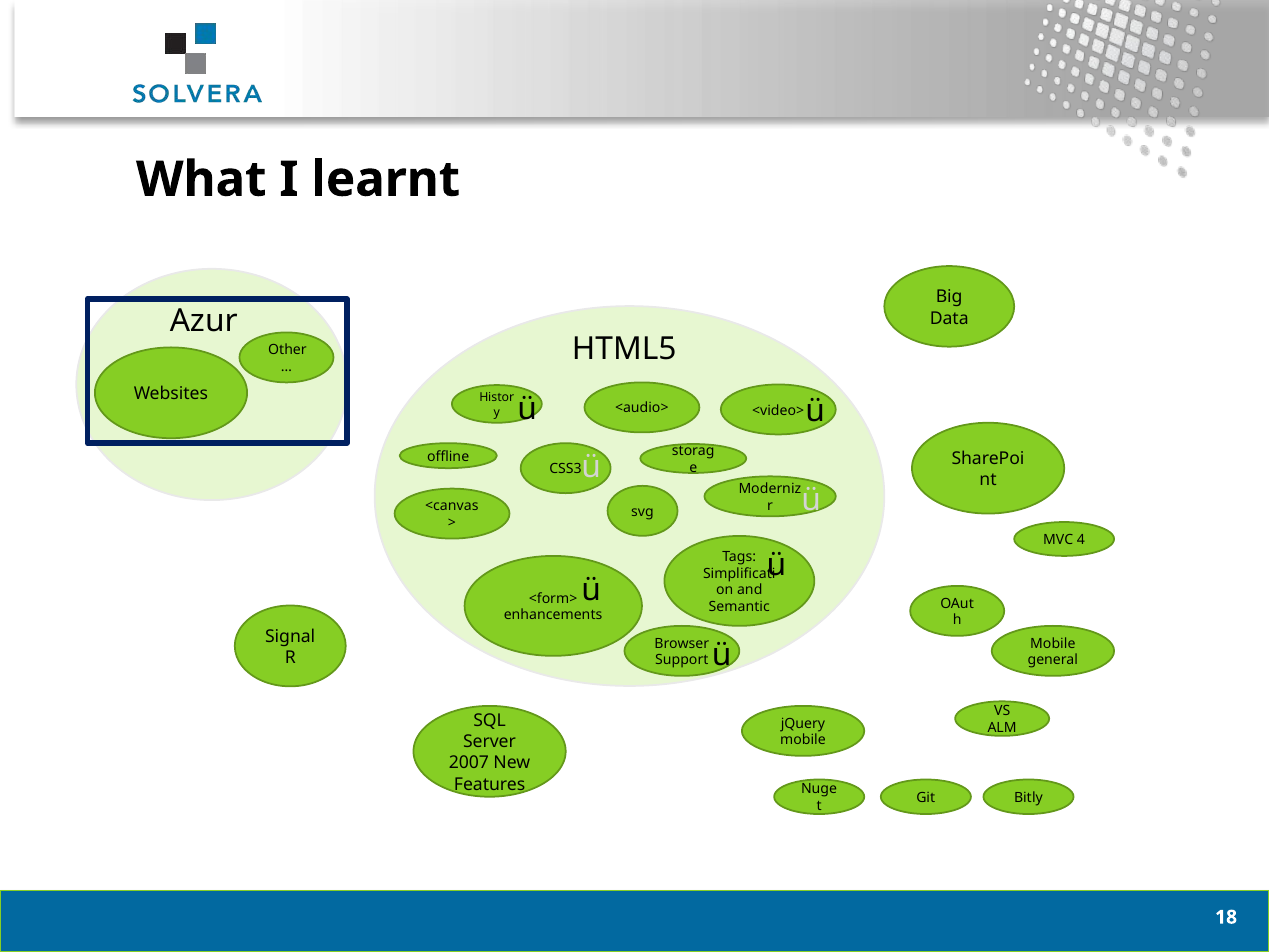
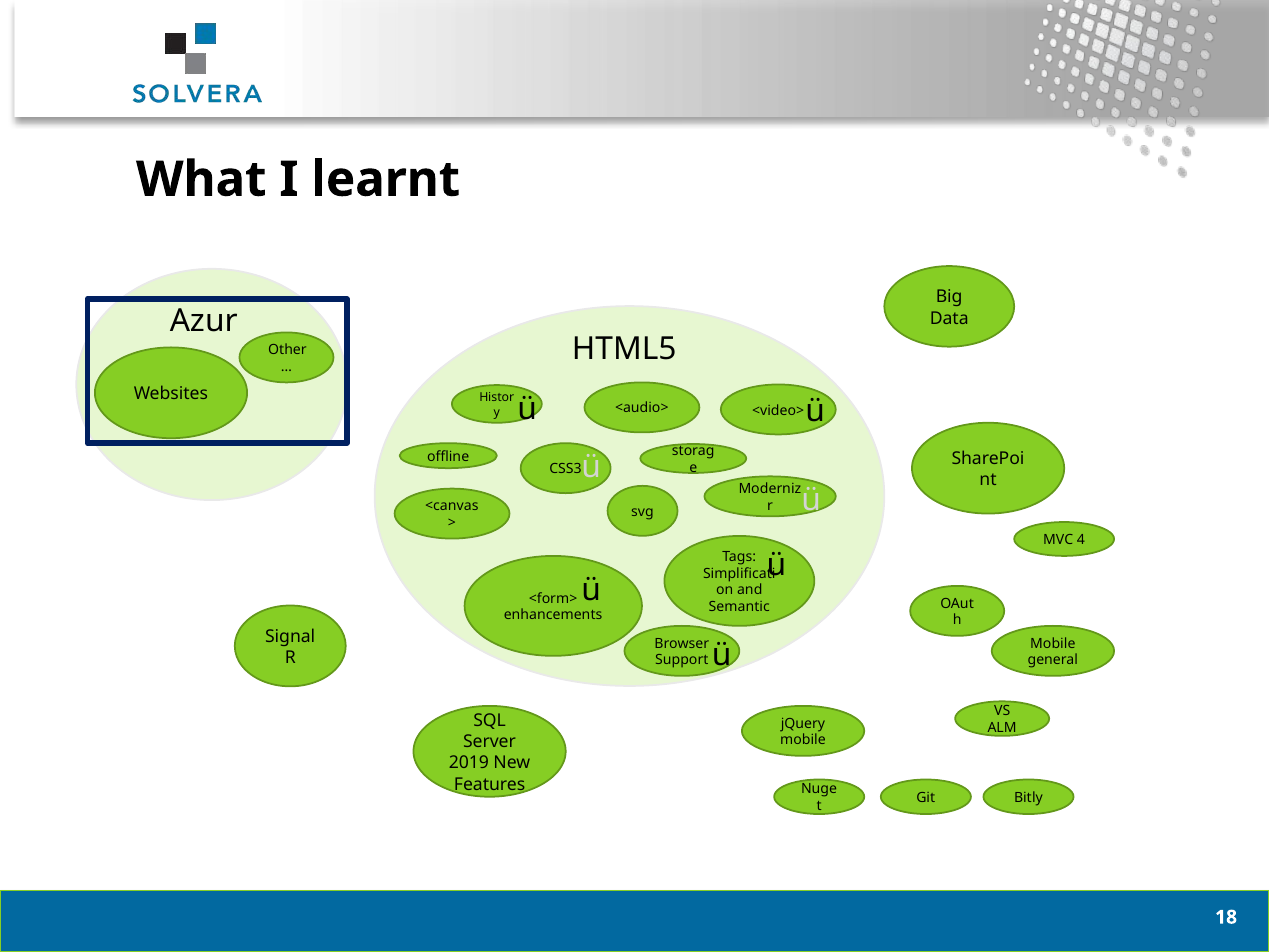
2007: 2007 -> 2019 (469, 763)
